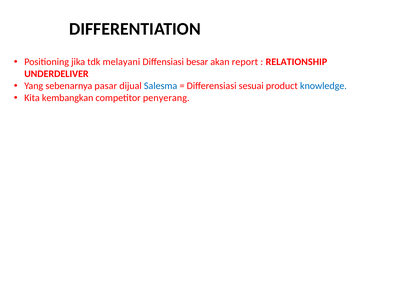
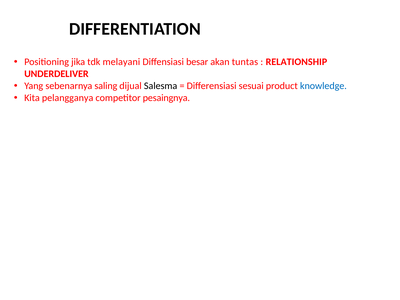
report: report -> tuntas (245, 62)
pasar: pasar -> saling (106, 86)
Salesma colour: blue -> black (161, 86)
kembangkan: kembangkan -> pelangganya (68, 98)
penyerang: penyerang -> pesaingnya (166, 98)
